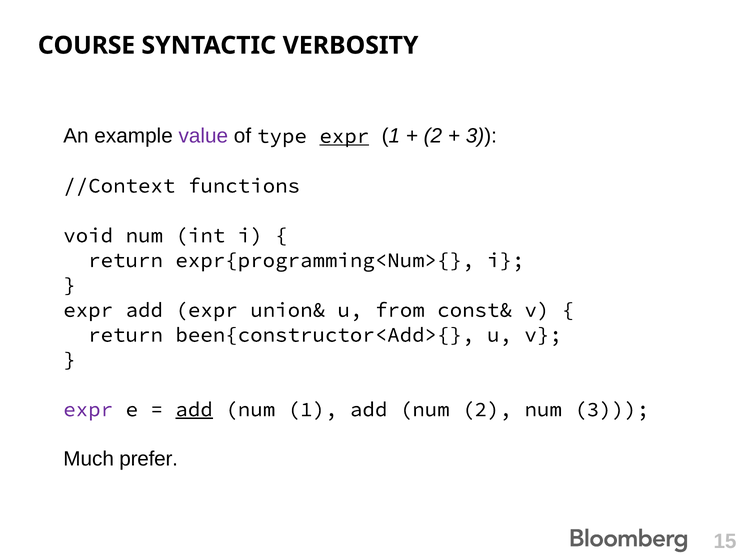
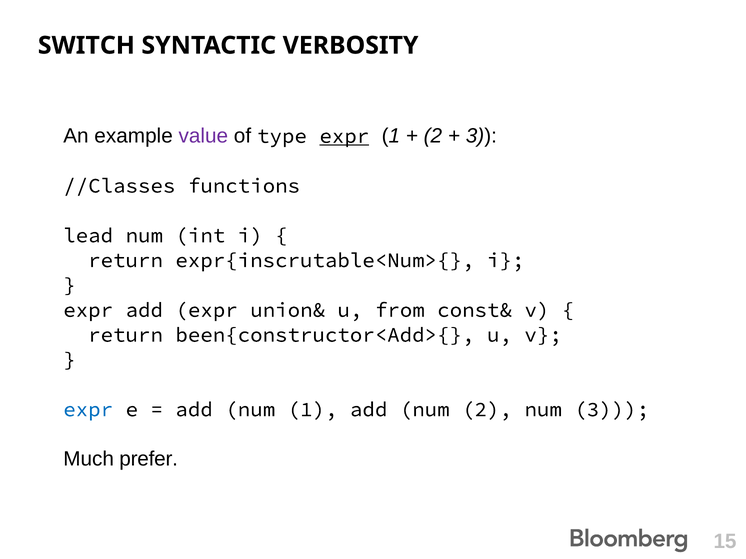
COURSE: COURSE -> SWITCH (86, 45)
//Context: //Context -> //Classes (119, 186)
void: void -> lead (88, 236)
expr{programming<Num>{: expr{programming<Num>{ -> expr{inscrutable<Num>{ (325, 261)
expr colour: purple -> blue (88, 410)
add underline: present -> none (194, 410)
